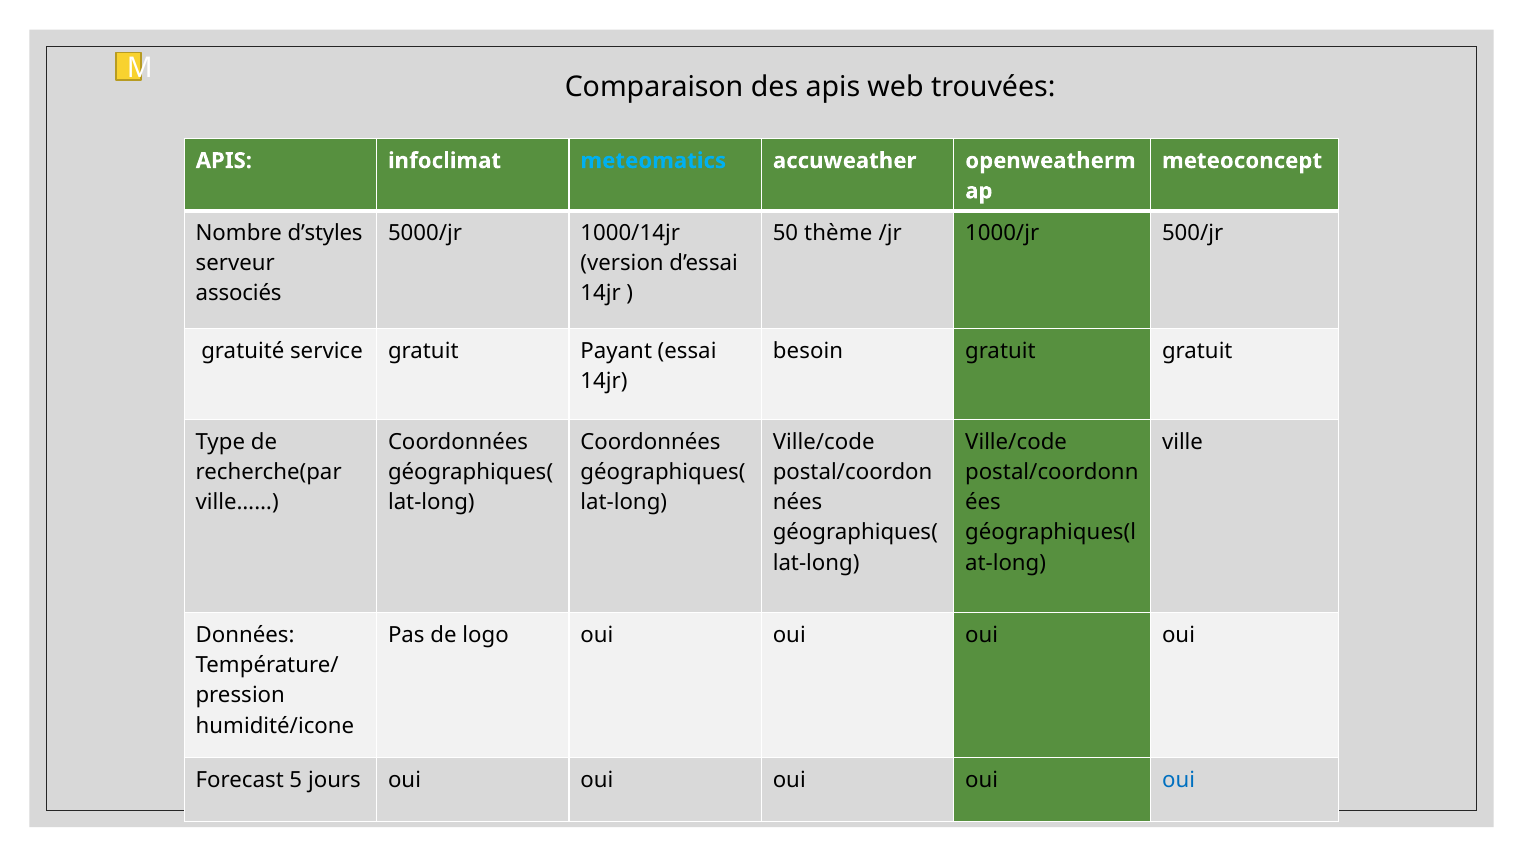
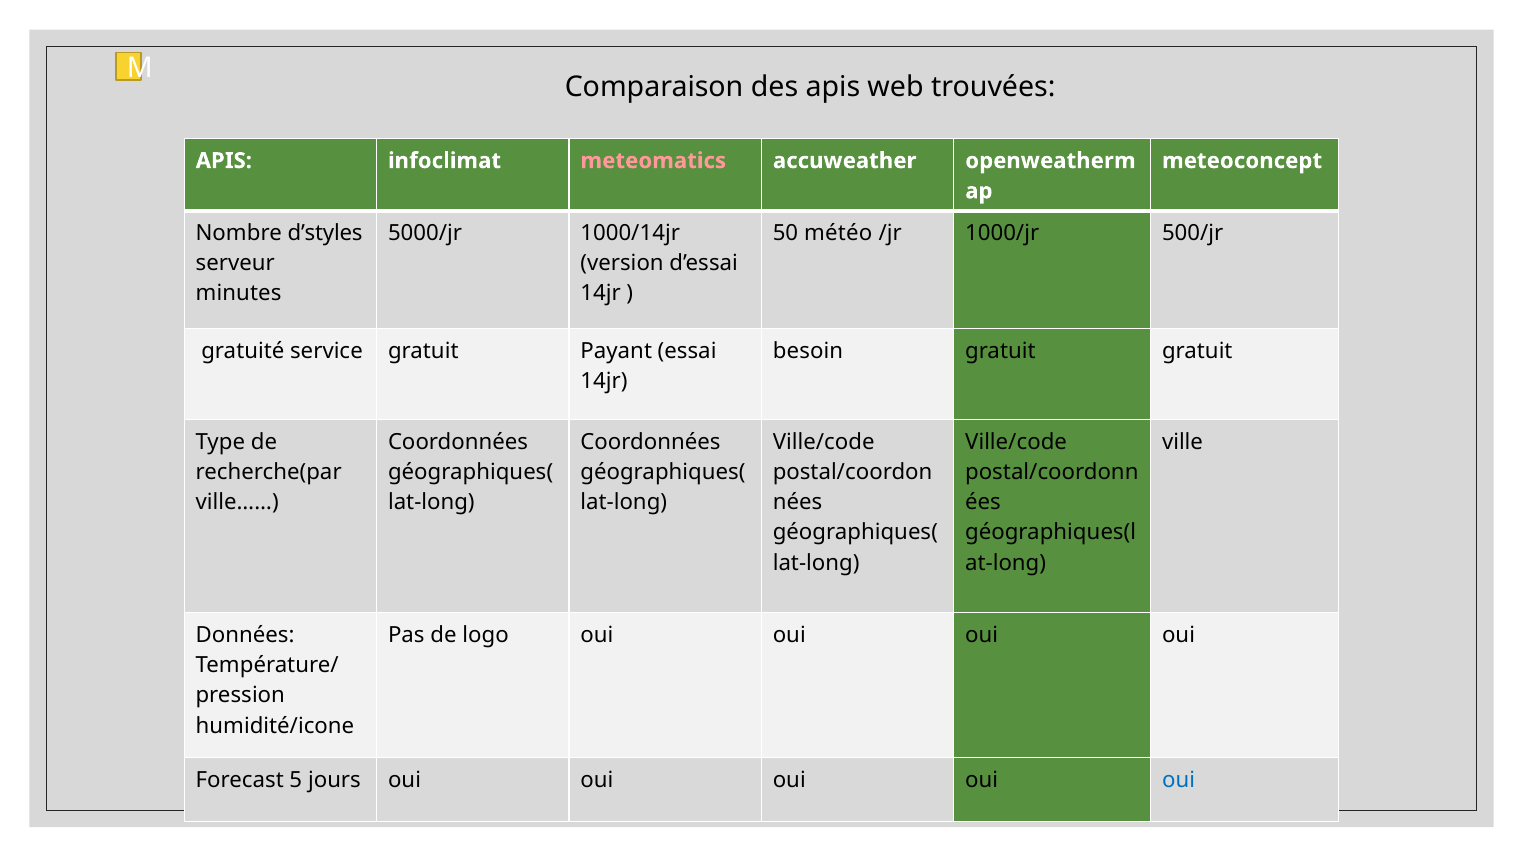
meteomatics colour: light blue -> pink (653, 161)
thème: thème -> météo (838, 233)
associés: associés -> minutes (239, 293)
